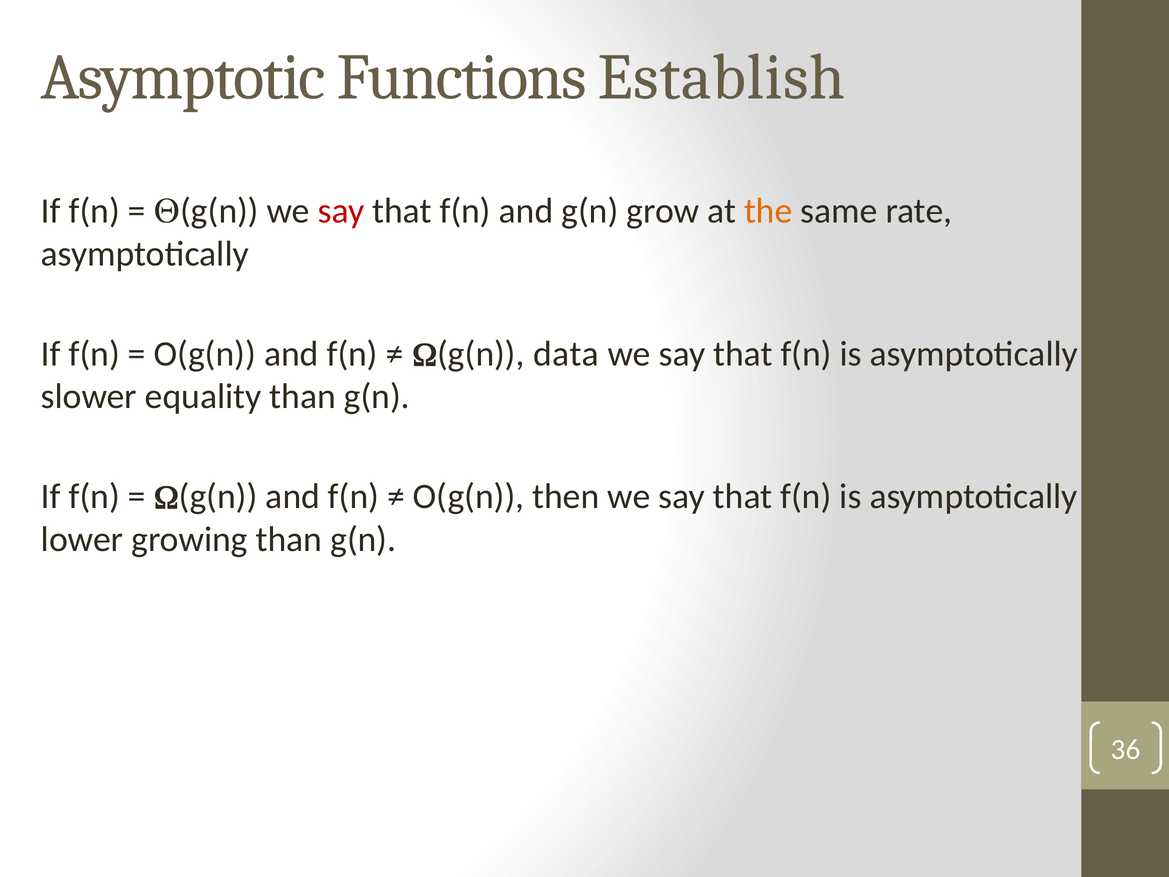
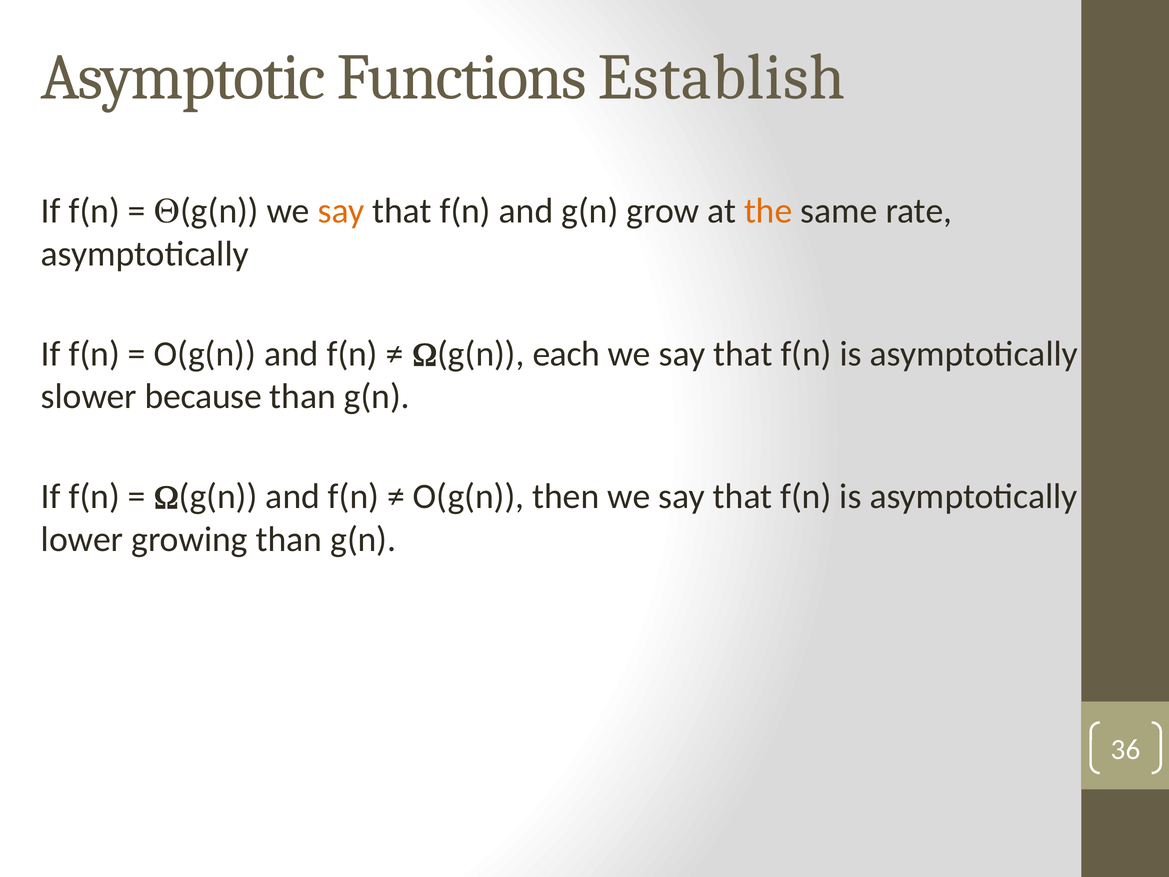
say colour: red -> orange (341, 211)
data: data -> each (566, 354)
equality: equality -> because (203, 396)
